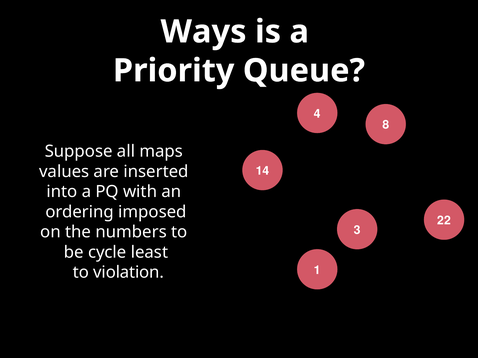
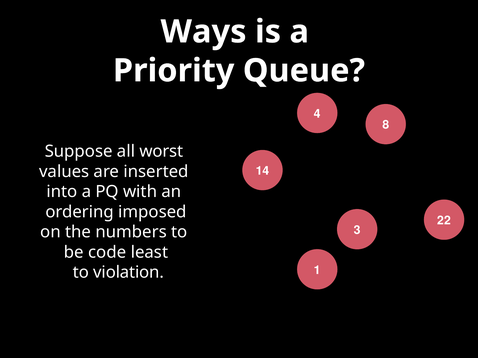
maps: maps -> worst (161, 152)
cycle: cycle -> code (107, 252)
